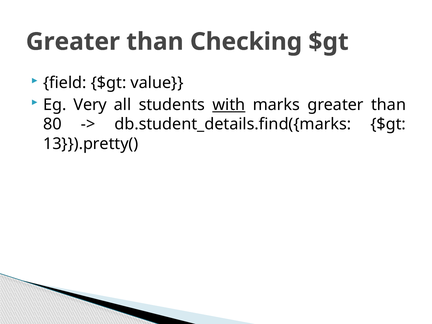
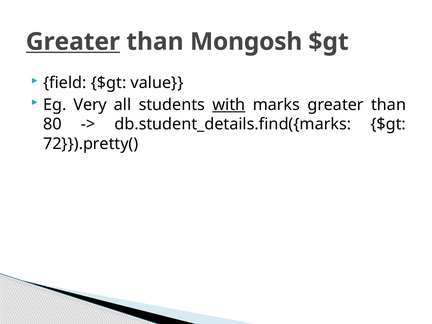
Greater underline: none -> present (73, 42)
Checking: Checking -> Mongosh (246, 42)
13}}).pretty(: 13}}).pretty( -> 72}}).pretty( (91, 144)
